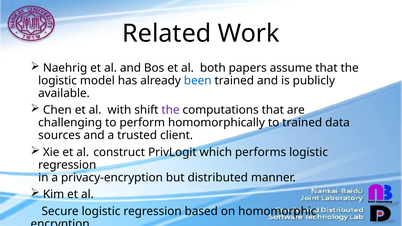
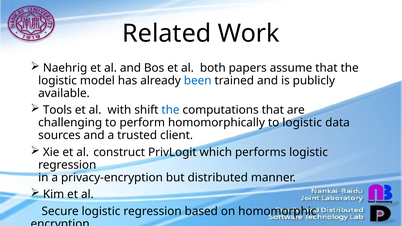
Chen: Chen -> Tools (57, 110)
the colour: purple -> blue (171, 110)
to trained: trained -> logistic (302, 123)
